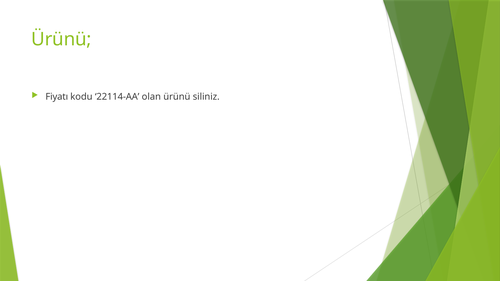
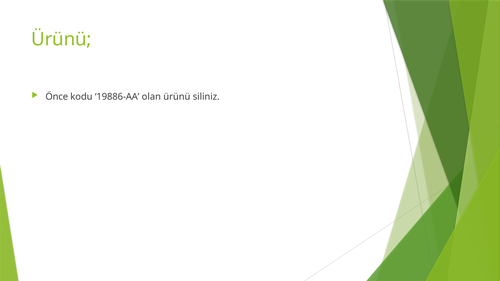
Fiyatı: Fiyatı -> Önce (57, 97)
22114-AA: 22114-AA -> 19886-AA (117, 97)
